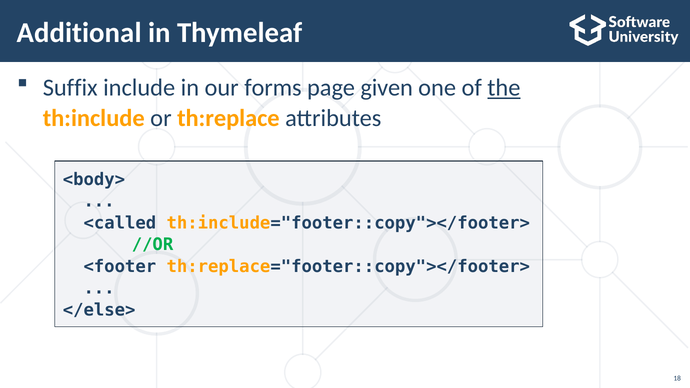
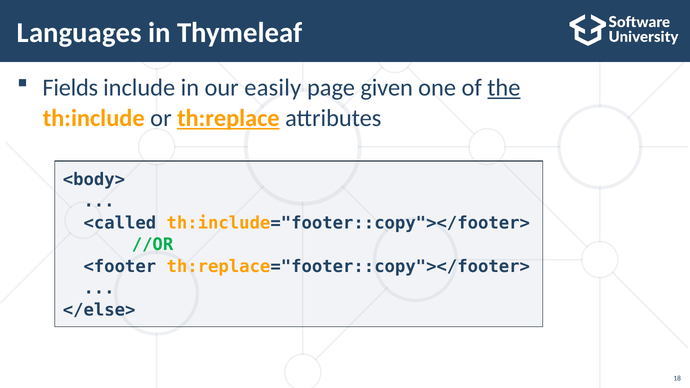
Additional: Additional -> Languages (79, 33)
Suffix: Suffix -> Fields (70, 88)
forms: forms -> easily (273, 88)
th:replace underline: none -> present (228, 118)
